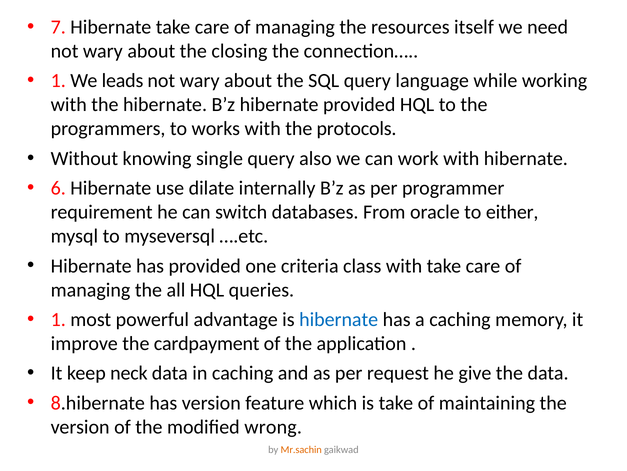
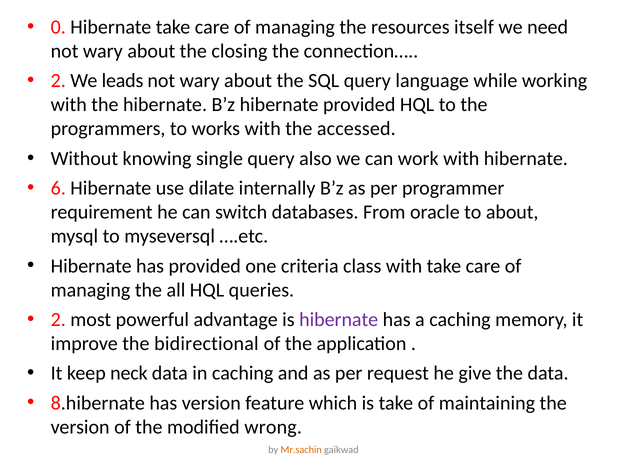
7: 7 -> 0 (58, 27)
1: 1 -> 2 (58, 81)
protocols: protocols -> accessed (356, 129)
to either: either -> about (512, 212)
1: 1 -> 2 (58, 319)
hibernate colour: blue -> purple (339, 319)
cardpayment: cardpayment -> bidirectional (206, 343)
